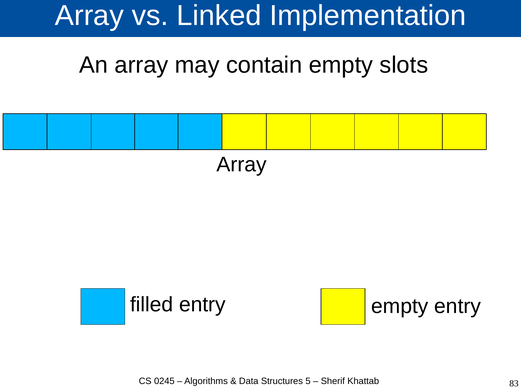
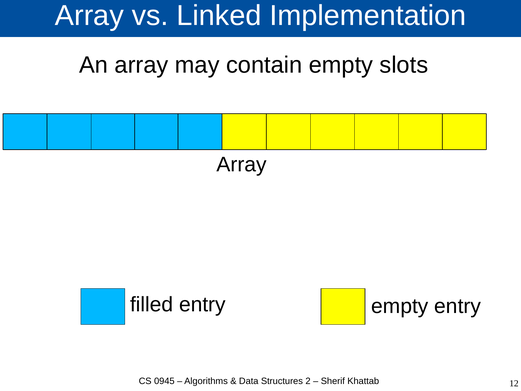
0245: 0245 -> 0945 (164, 381)
5: 5 -> 2 (308, 381)
83: 83 -> 12 (514, 383)
